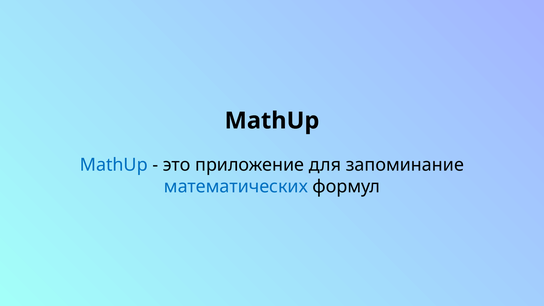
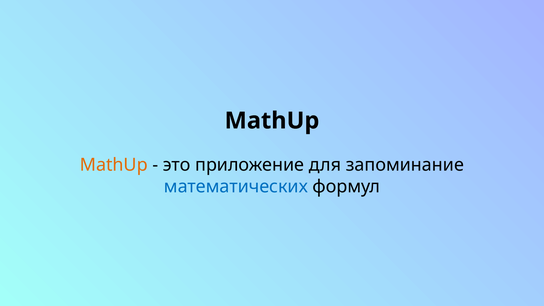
MathUp colour: blue -> orange (114, 165)
